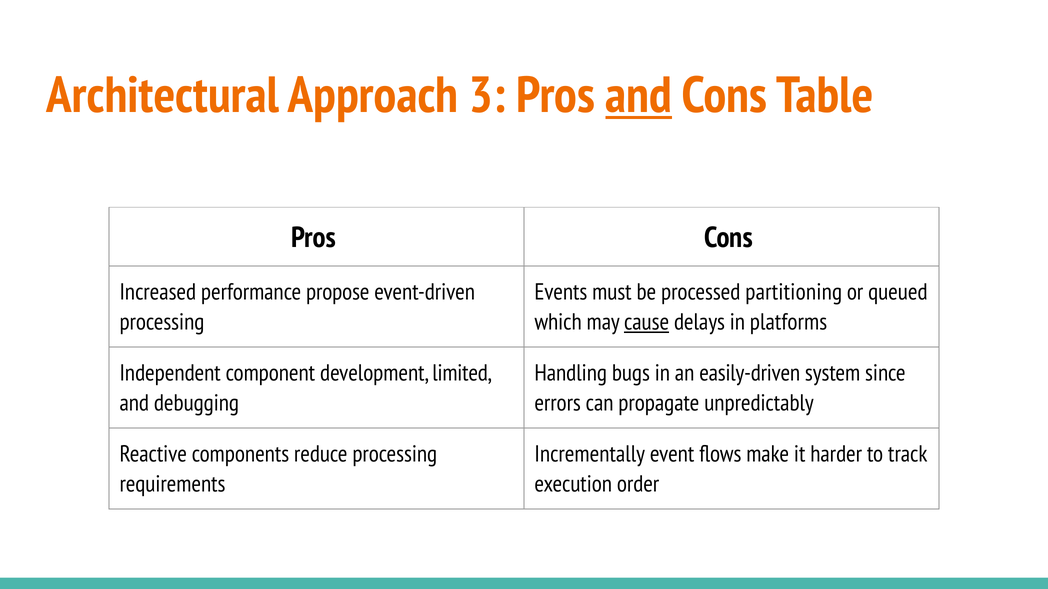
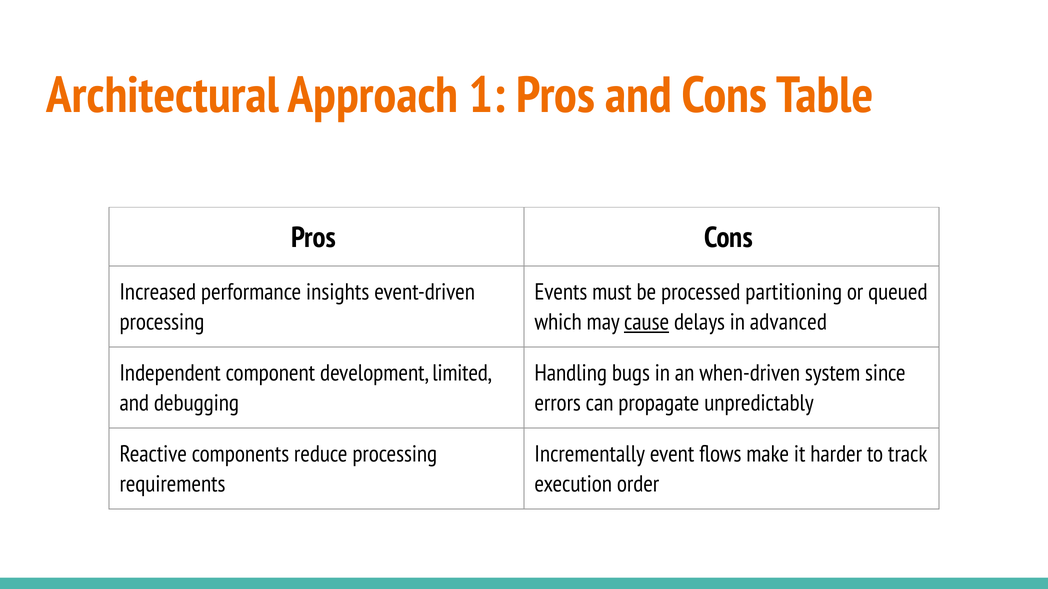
3: 3 -> 1 (487, 96)
and underline: present -> none (639, 96)
propose: propose -> insights (338, 292)
platforms: platforms -> advanced (788, 323)
easily-driven: easily-driven -> when-driven (750, 374)
